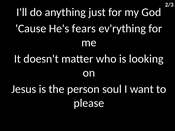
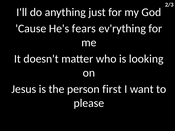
soul: soul -> first (112, 89)
